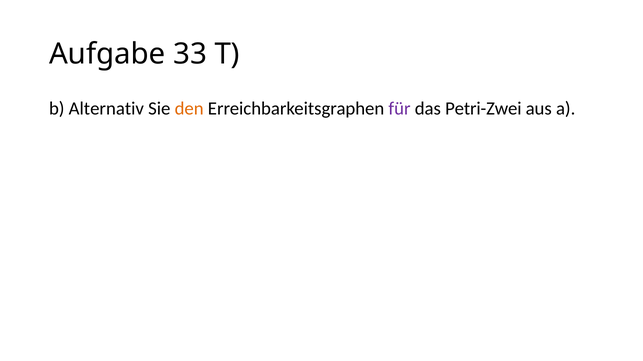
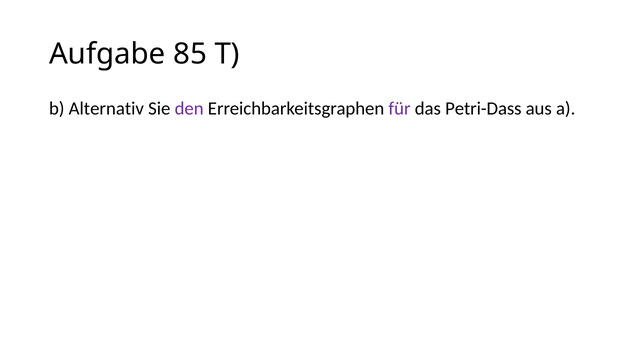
33: 33 -> 85 (190, 54)
den colour: orange -> purple (189, 109)
Petri-Zwei: Petri-Zwei -> Petri-Dass (483, 109)
